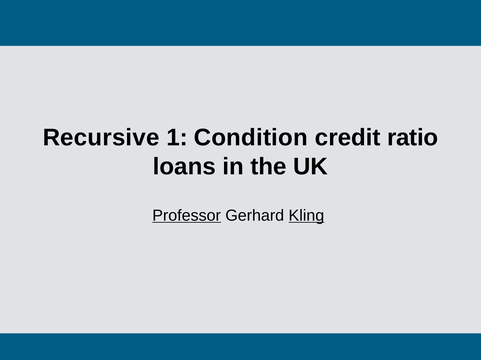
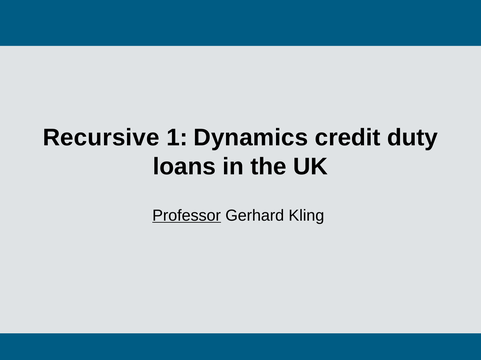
Condition: Condition -> Dynamics (251, 138)
ratio: ratio -> duty (412, 138)
Kling underline: present -> none (306, 216)
